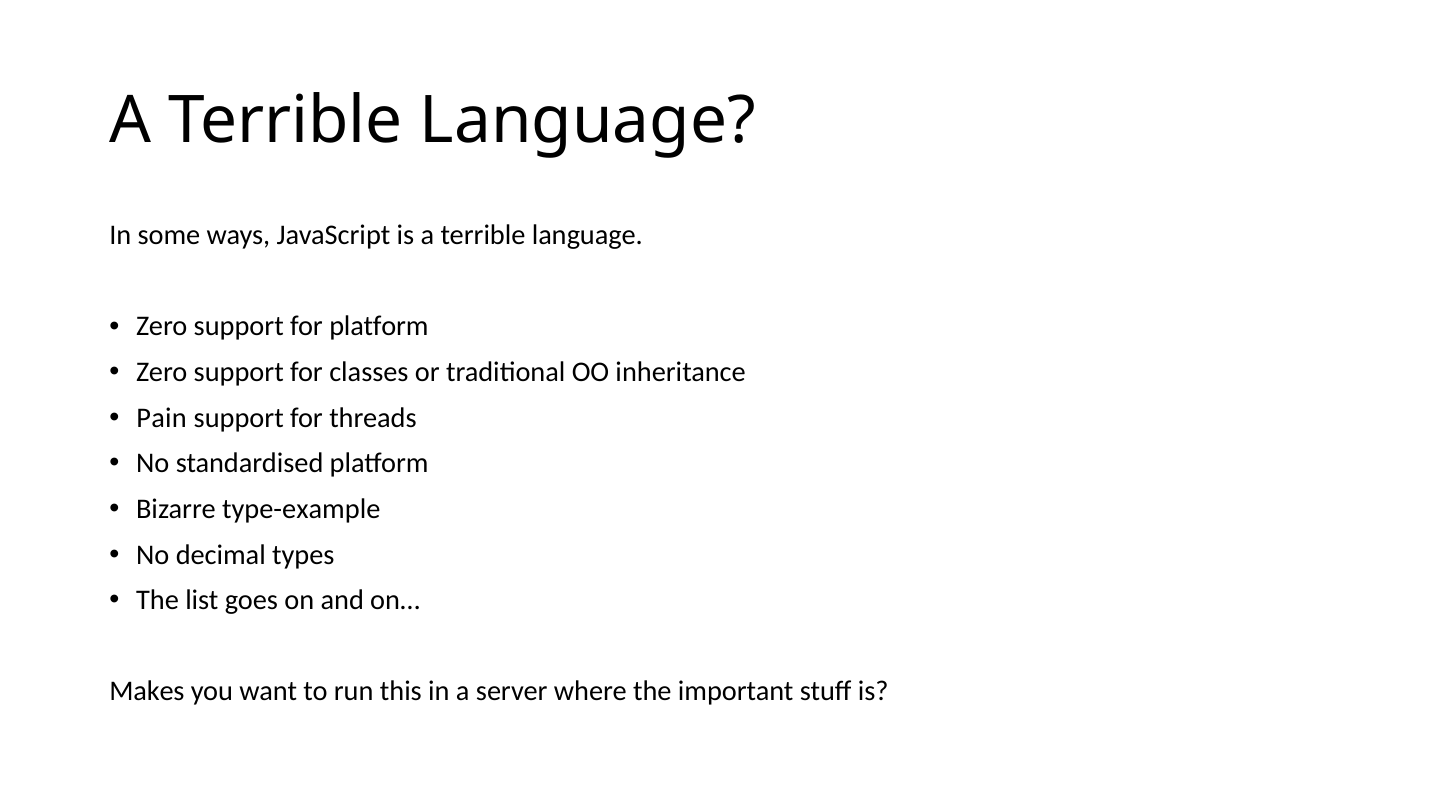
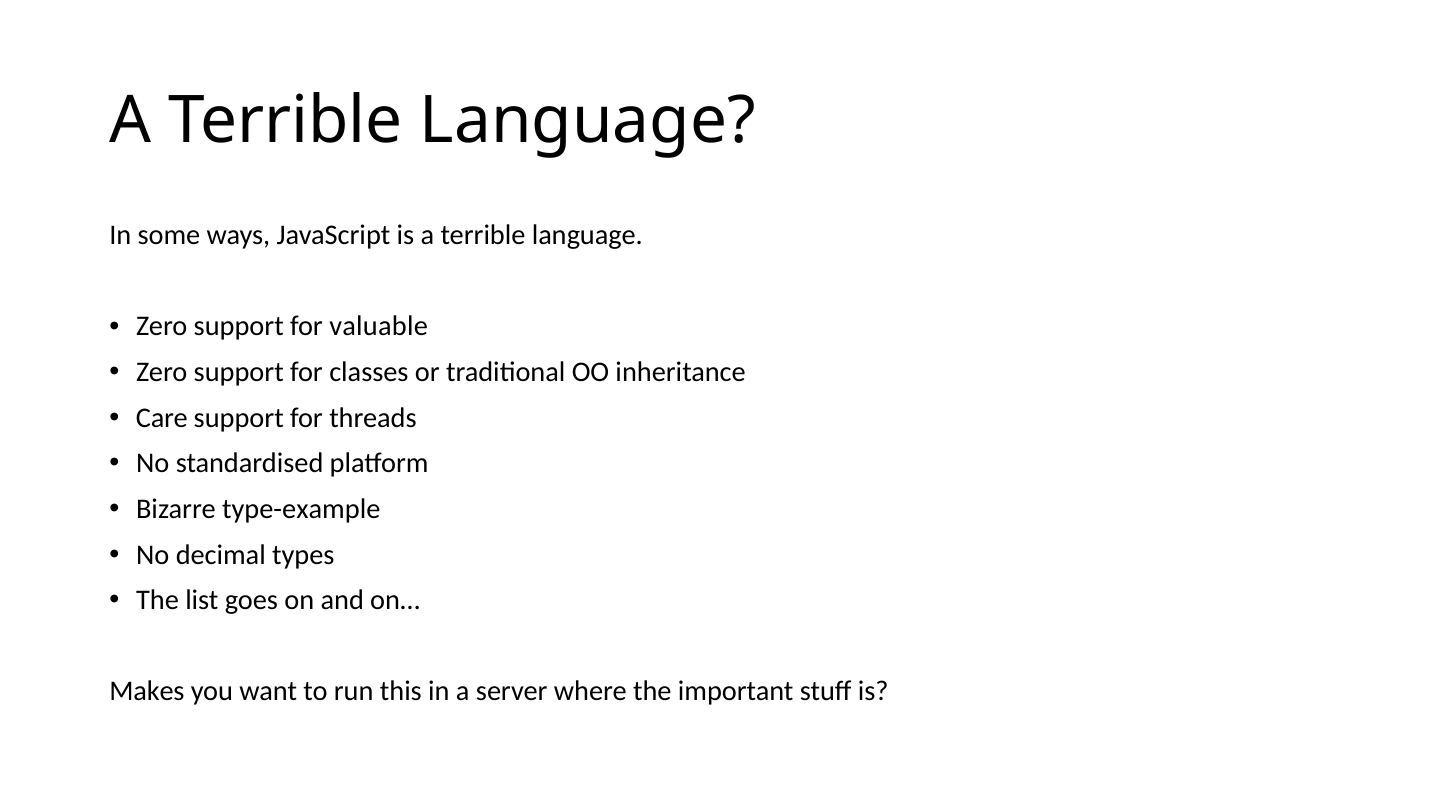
for platform: platform -> valuable (379, 326)
Pain: Pain -> Care (162, 418)
